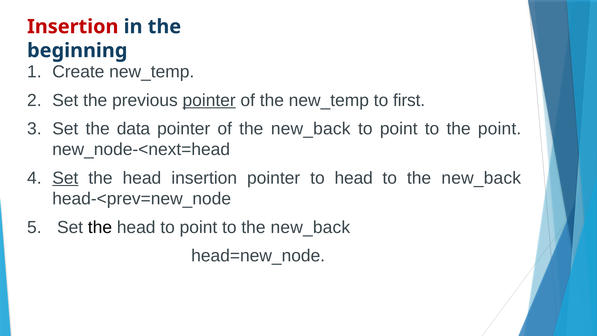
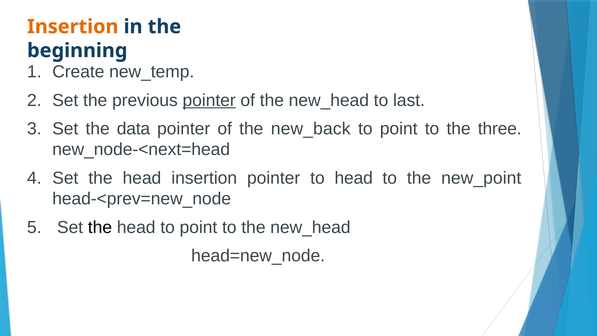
Insertion colour: red -> orange (73, 27)
of the new_temp: new_temp -> new_head (329, 100)
first: first -> last (409, 100)
the point: point -> three (500, 129)
Set underline: present -> none (65, 178)
new_back: new_back -> new_point (481, 178)
point to the new_back: new_back -> new_head (310, 227)
